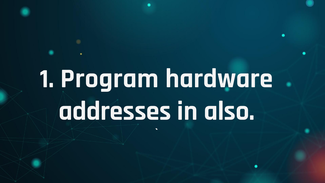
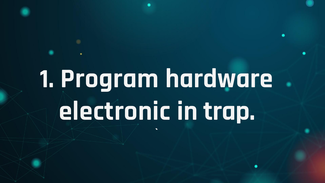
addresses: addresses -> electronic (115, 111)
also: also -> trap (229, 111)
